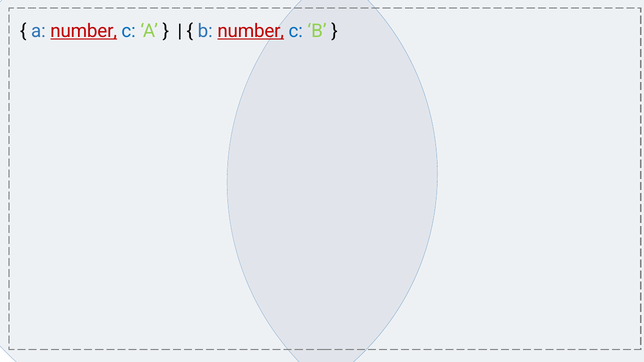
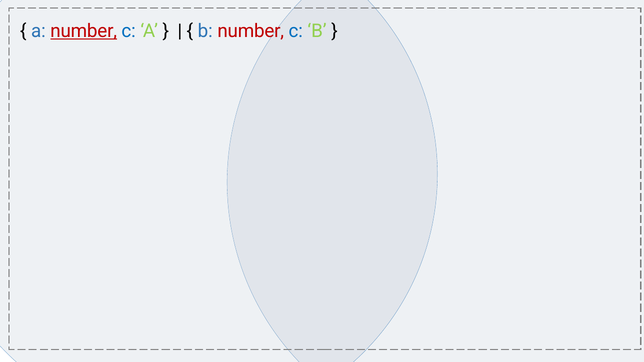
number underline: present -> none (251, 31)
